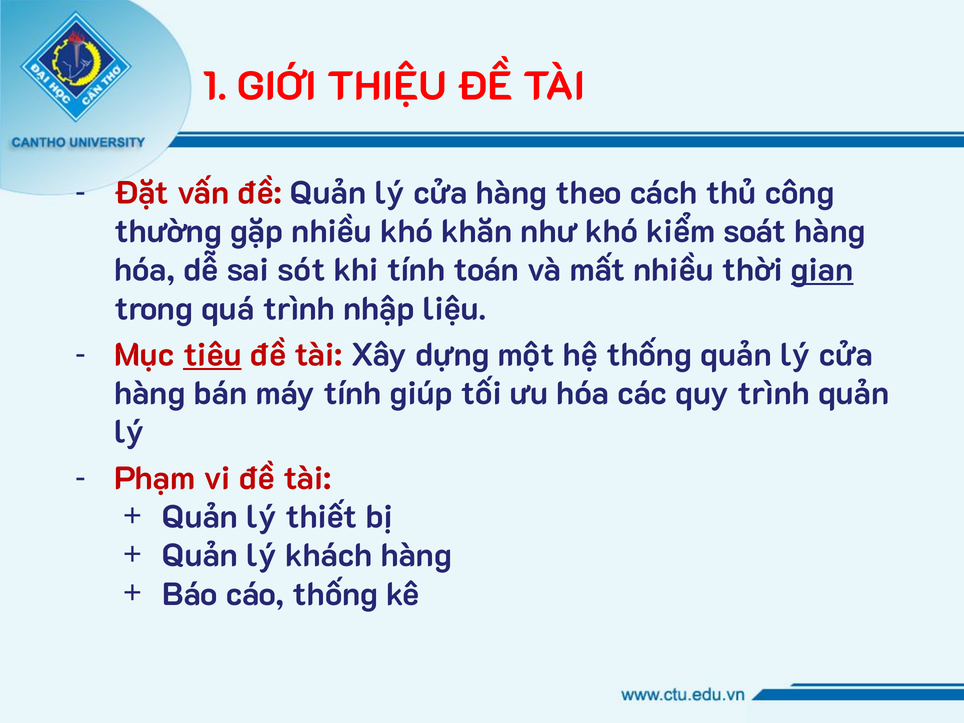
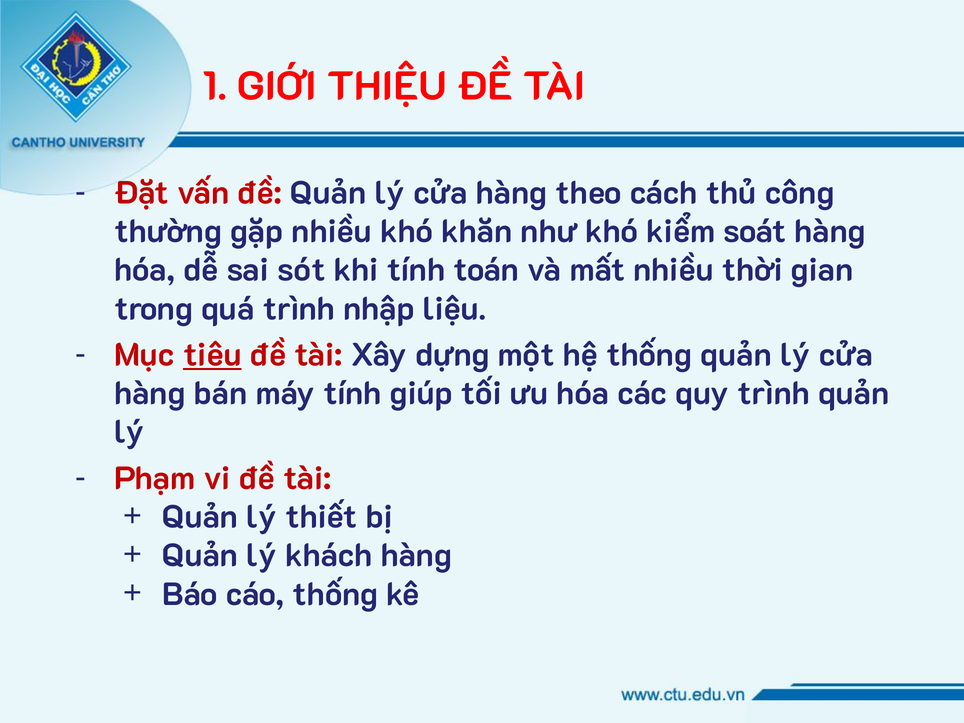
gian underline: present -> none (822, 270)
